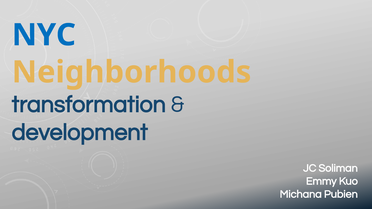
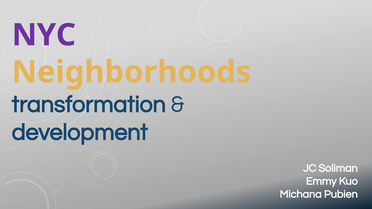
NYC colour: blue -> purple (44, 35)
